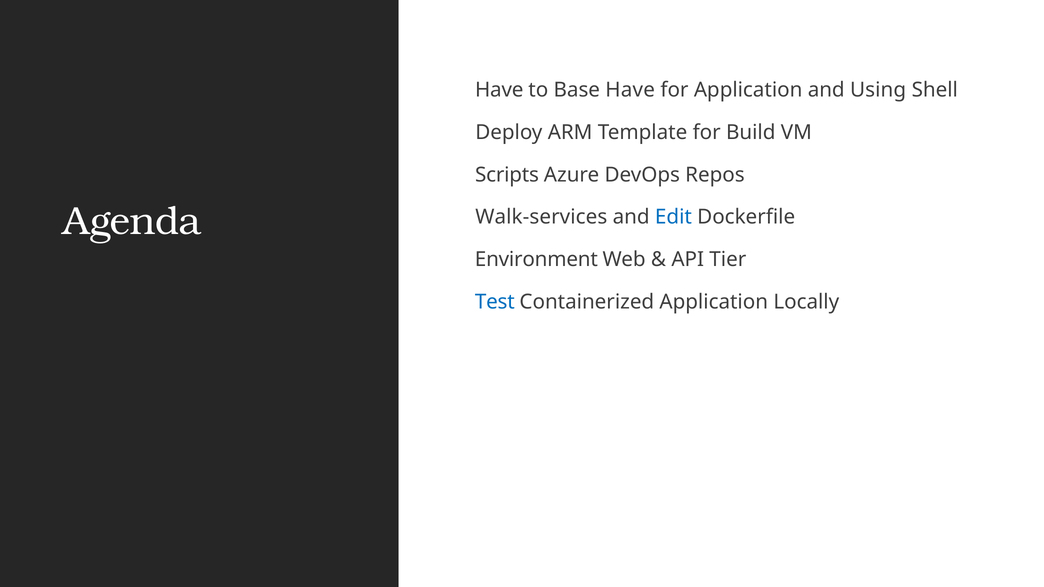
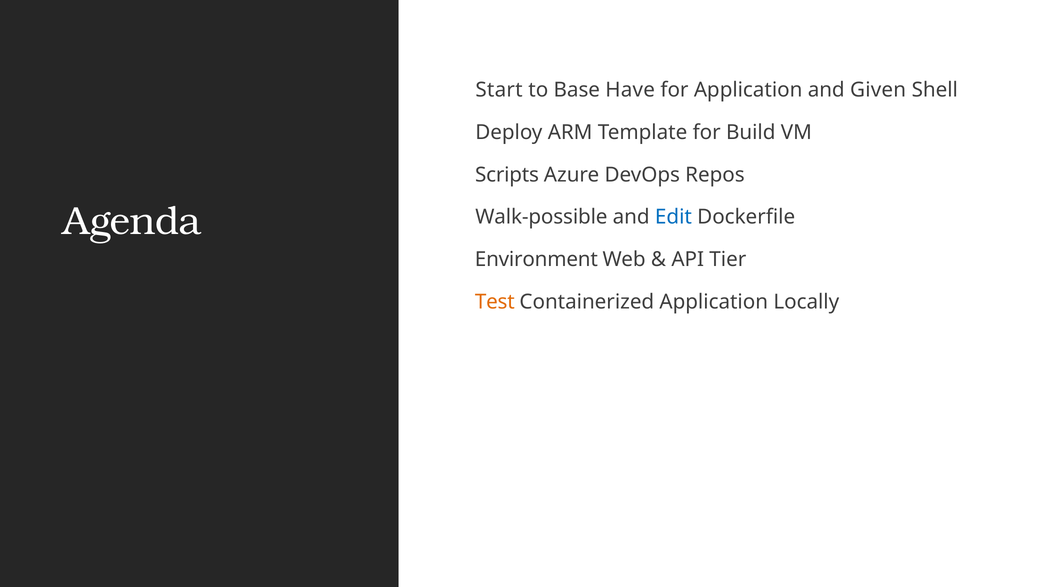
Have: Have -> Start (499, 90)
Using: Using -> Given (878, 90)
Walk-services: Walk-services -> Walk-possible (541, 217)
Test colour: blue -> orange (495, 302)
